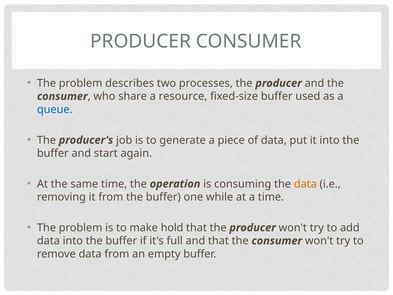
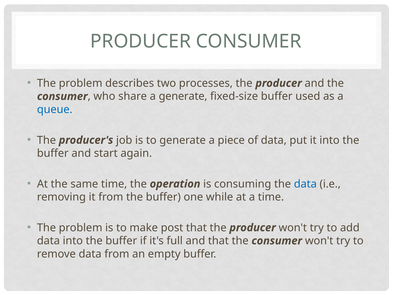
a resource: resource -> generate (183, 96)
data colour: orange -> blue (305, 184)
hold: hold -> post (172, 227)
